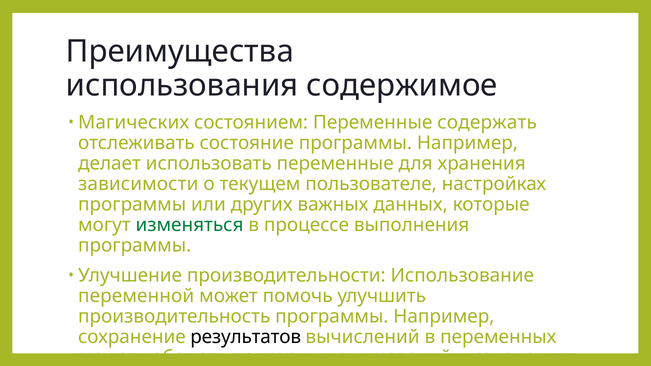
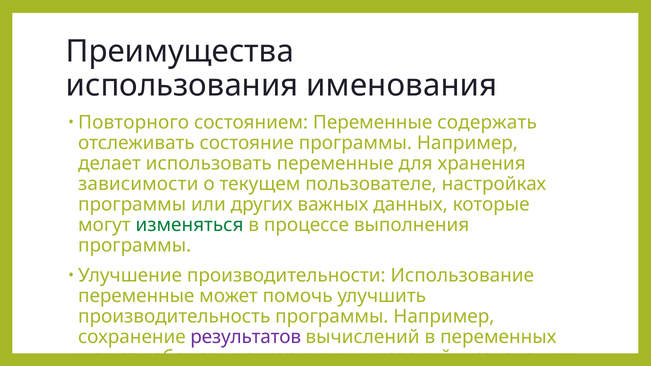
содержимое: содержимое -> именования (402, 85)
Магических: Магических -> Повторного (134, 122)
переменной: переменной -> переменные (136, 296)
результатов colour: black -> purple (246, 337)
